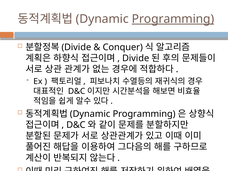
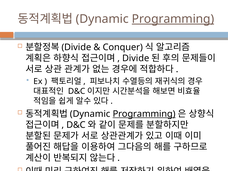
Programming underline: none -> present (144, 114)
